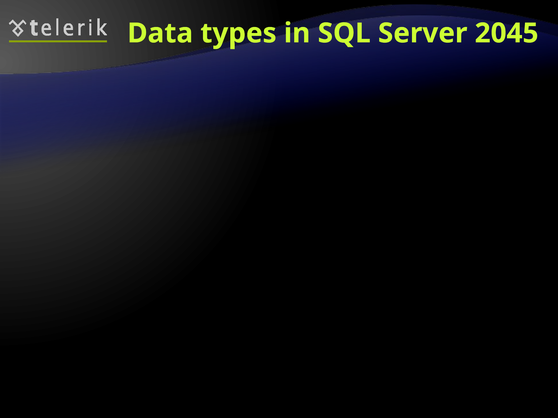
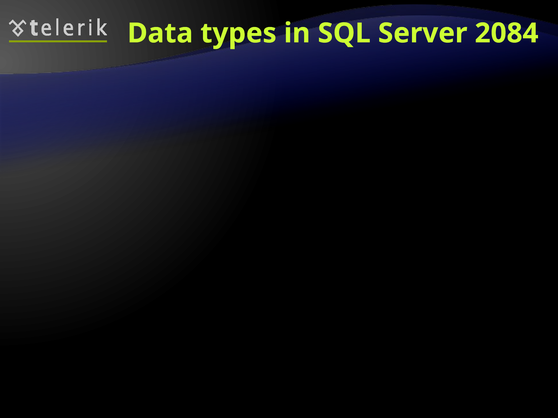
2045: 2045 -> 2084 (507, 33)
